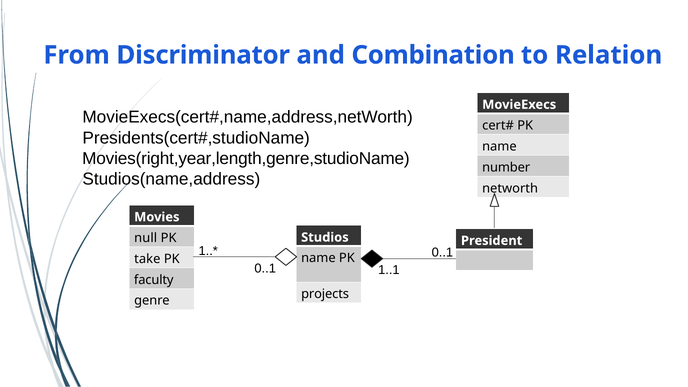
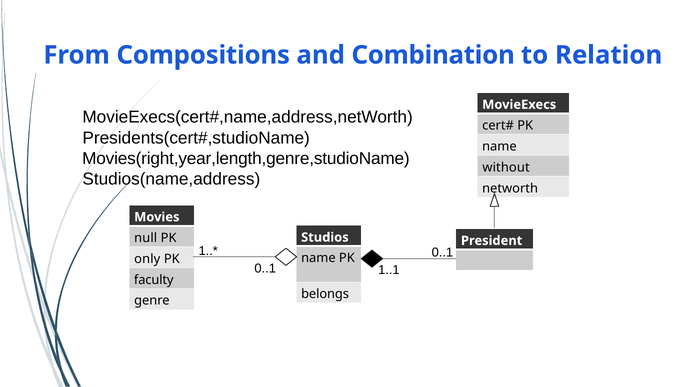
Discriminator: Discriminator -> Compositions (203, 55)
number: number -> without (506, 167)
take: take -> only (147, 259)
projects: projects -> belongs (325, 294)
